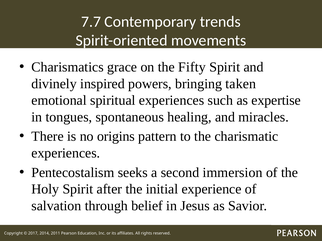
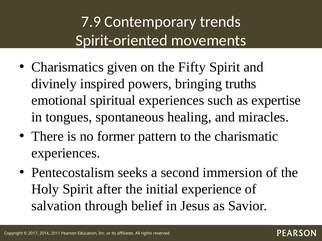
7.7: 7.7 -> 7.9 (91, 22)
grace: grace -> given (122, 67)
taken: taken -> truths (241, 84)
origins: origins -> former (116, 137)
